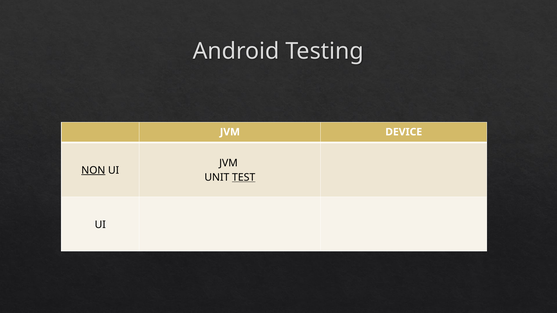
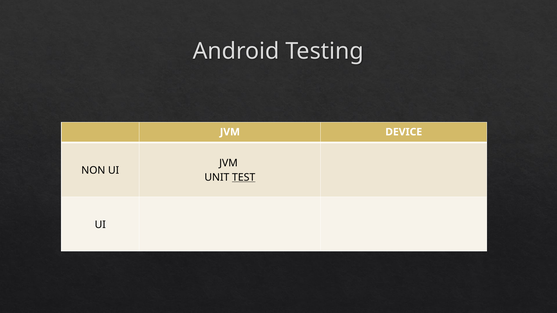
NON underline: present -> none (93, 170)
